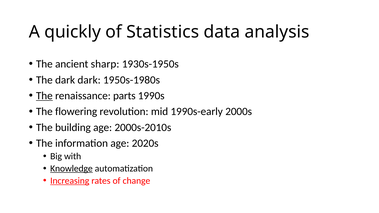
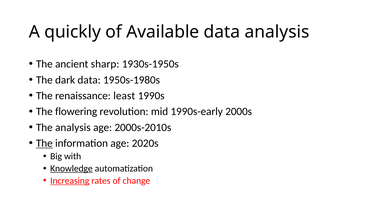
Statistics: Statistics -> Available (163, 32)
dark dark: dark -> data (89, 80)
The underline: present -> none (44, 96)
parts: parts -> least (124, 96)
The building: building -> analysis (73, 128)
The underline: none -> present (44, 143)
